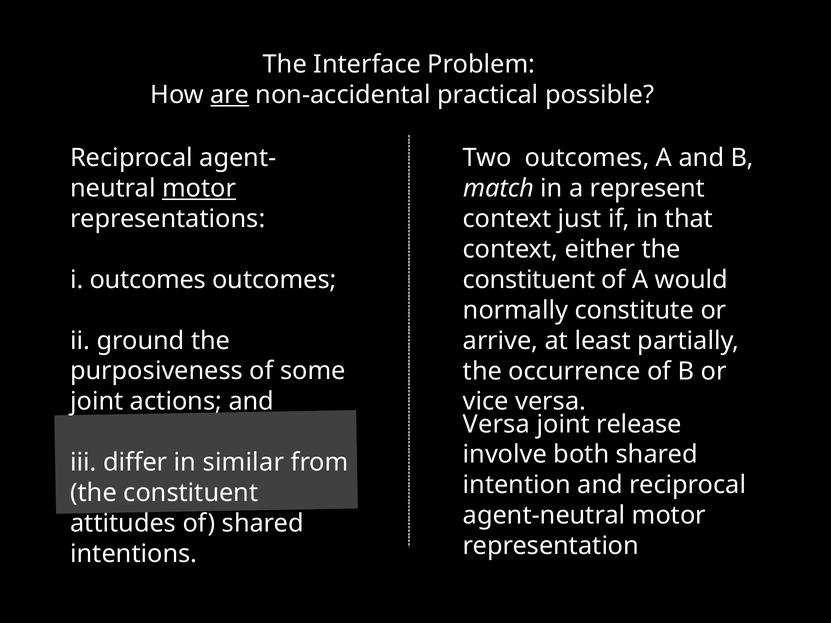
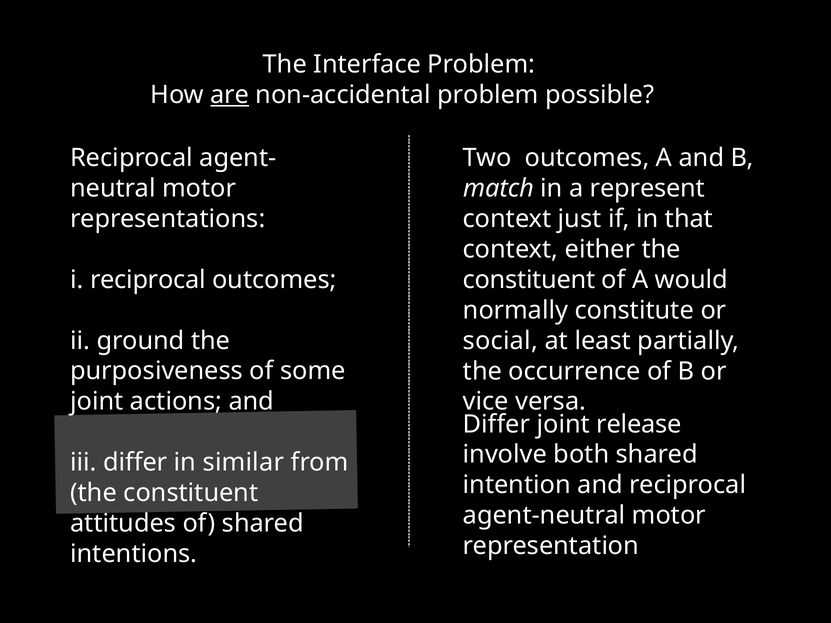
non-accidental practical: practical -> problem (488, 95)
motor underline: present -> none (199, 189)
i outcomes: outcomes -> reciprocal (148, 280)
arrive: arrive -> social (500, 341)
Versa: Versa -> Differ (497, 424)
